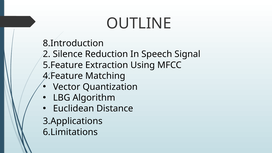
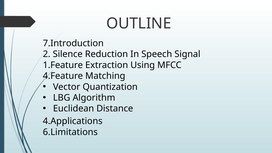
8.Introduction: 8.Introduction -> 7.Introduction (73, 43)
5.Feature: 5.Feature -> 1.Feature (63, 65)
3.Applications: 3.Applications -> 4.Applications (73, 121)
